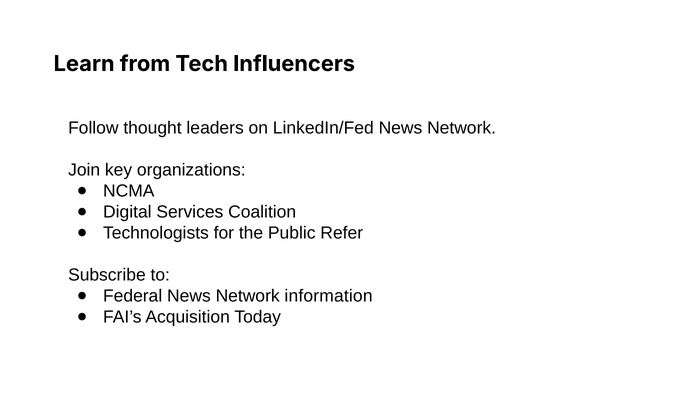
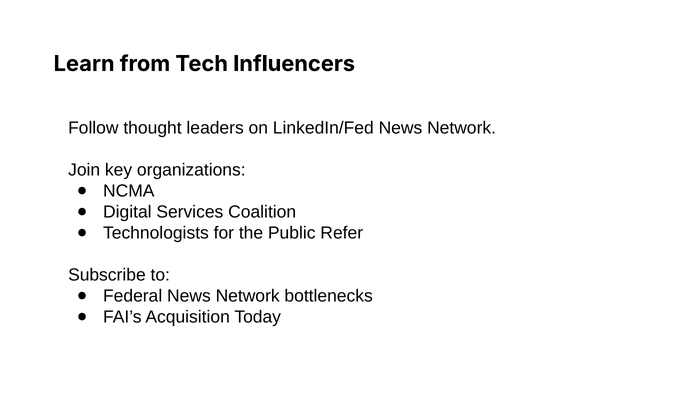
information: information -> bottlenecks (329, 296)
